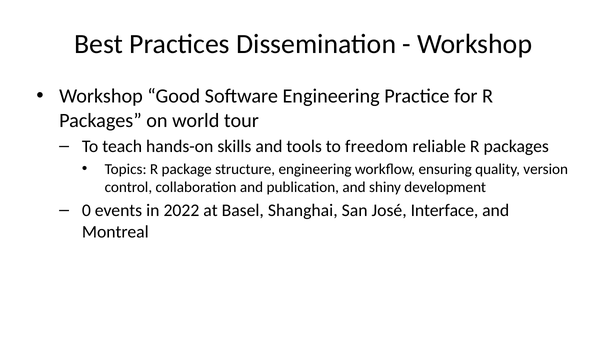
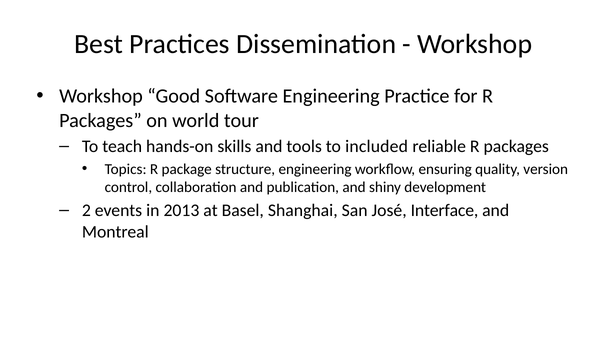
freedom: freedom -> included (377, 147)
0: 0 -> 2 (86, 211)
2022: 2022 -> 2013 (181, 211)
